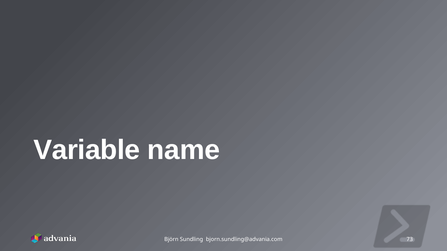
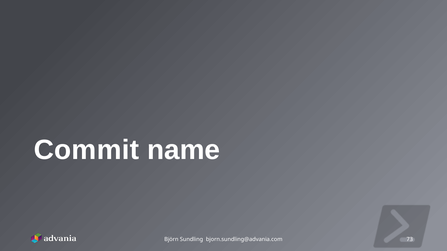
Variable: Variable -> Commit (86, 150)
